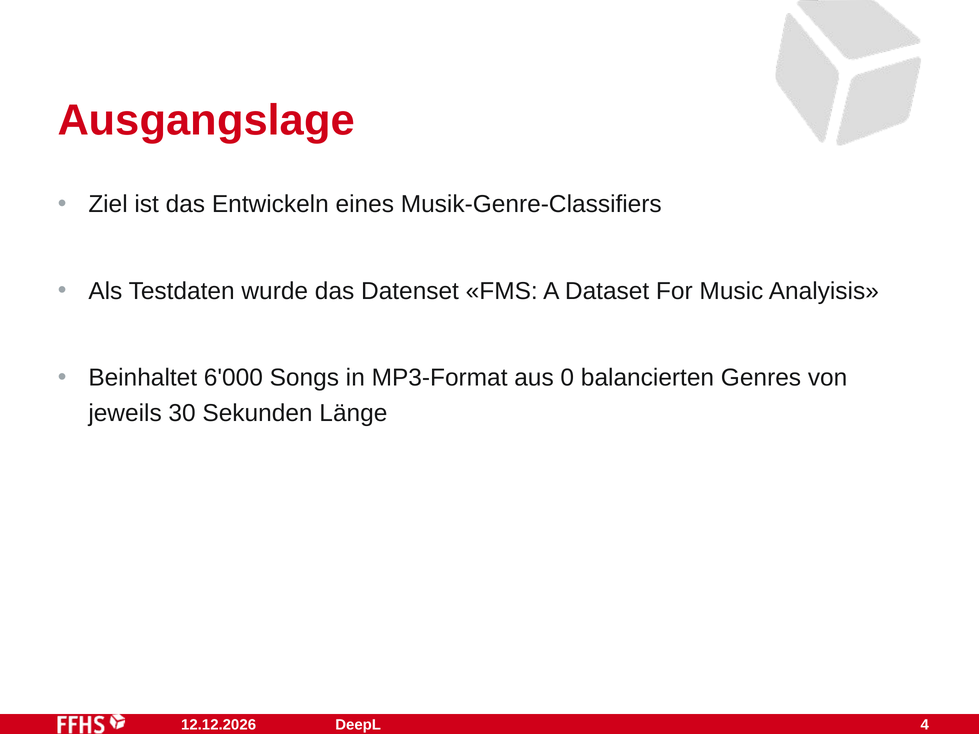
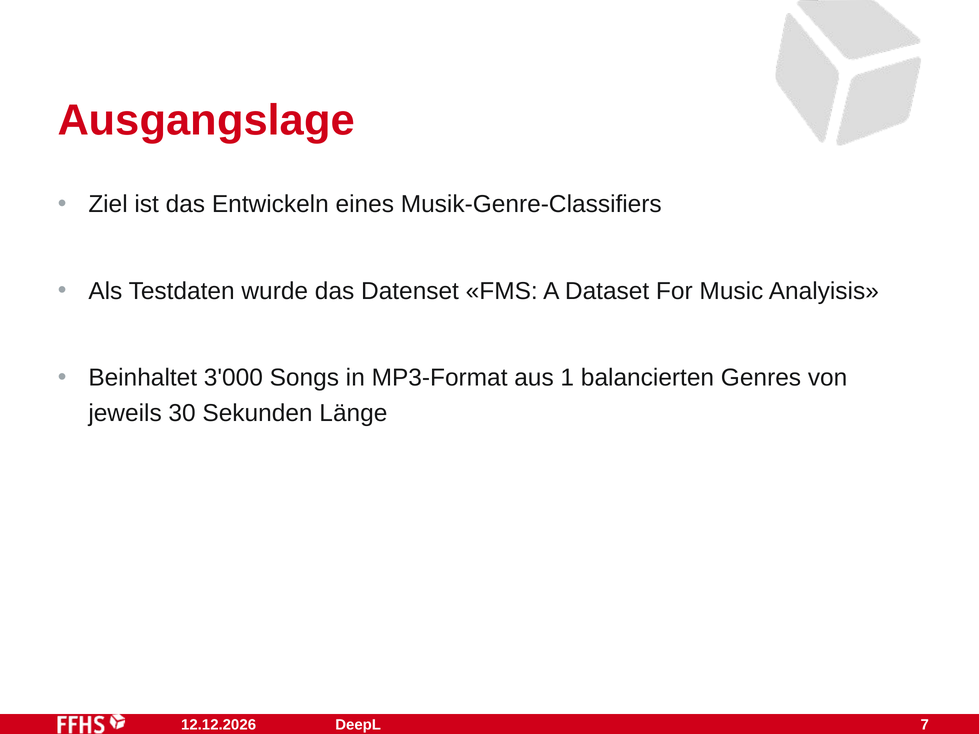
6'000: 6'000 -> 3'000 (233, 378)
0: 0 -> 1 (567, 378)
4: 4 -> 7 (925, 725)
